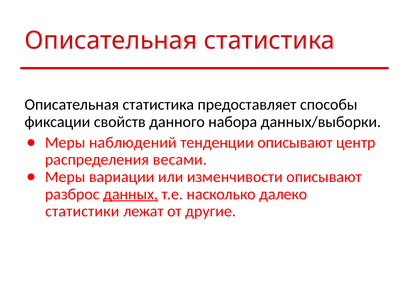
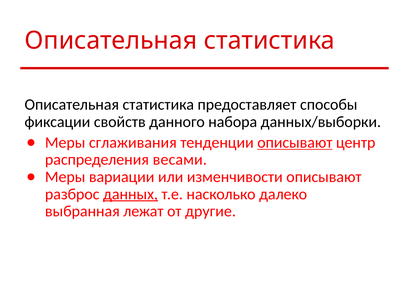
наблюдений: наблюдений -> сглаживания (133, 142)
описывают underline: none -> present (295, 142)
статистики: статистики -> выбранная (82, 211)
